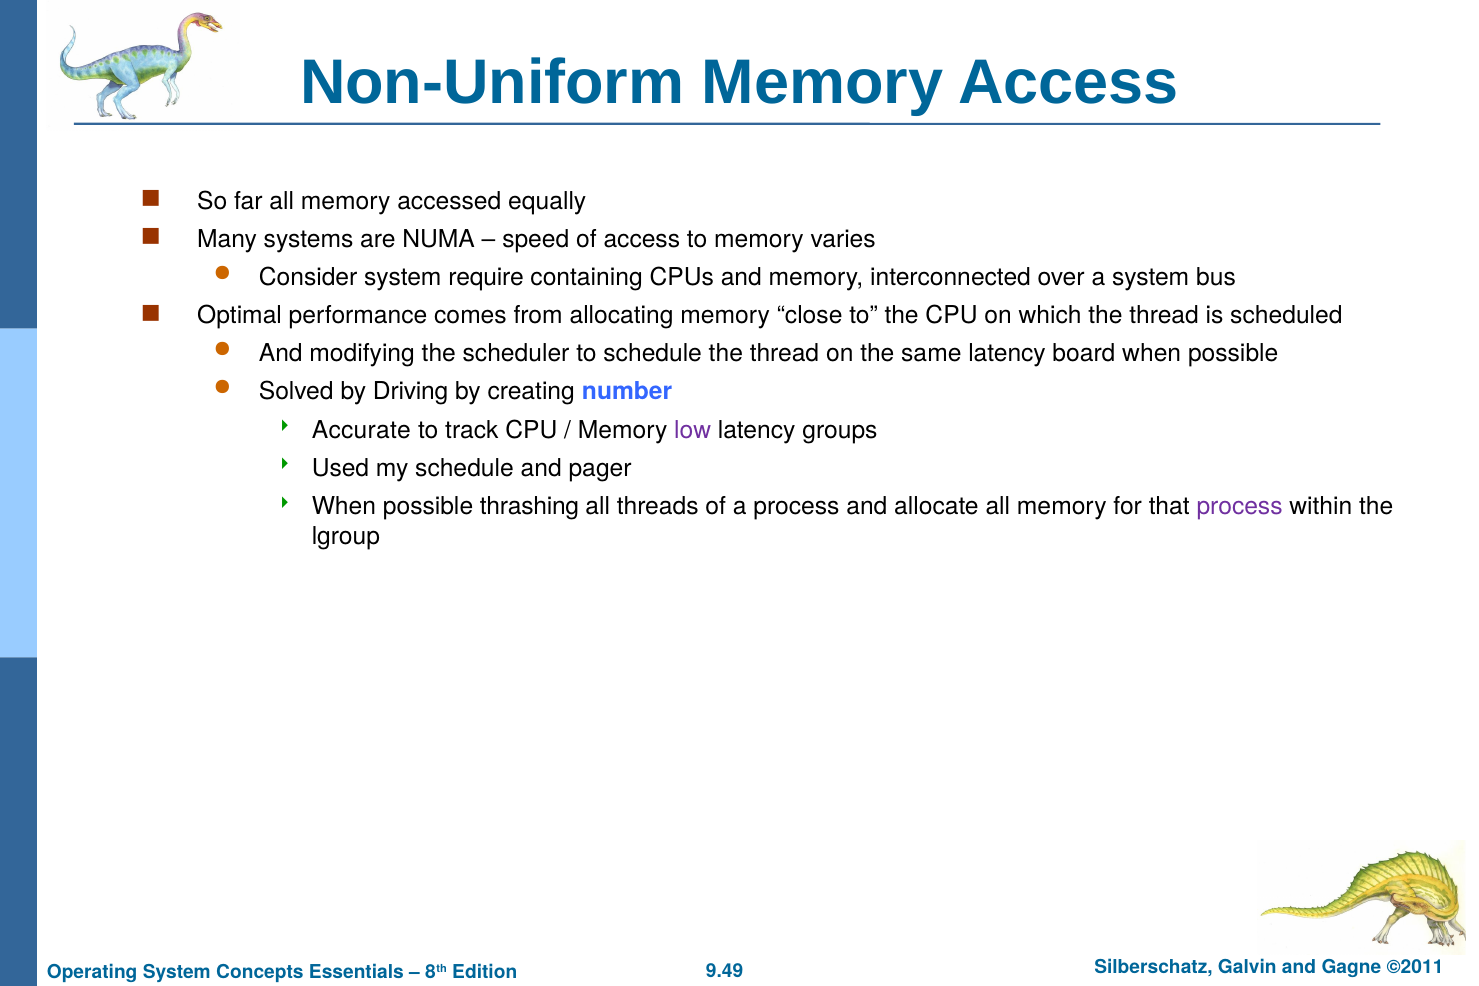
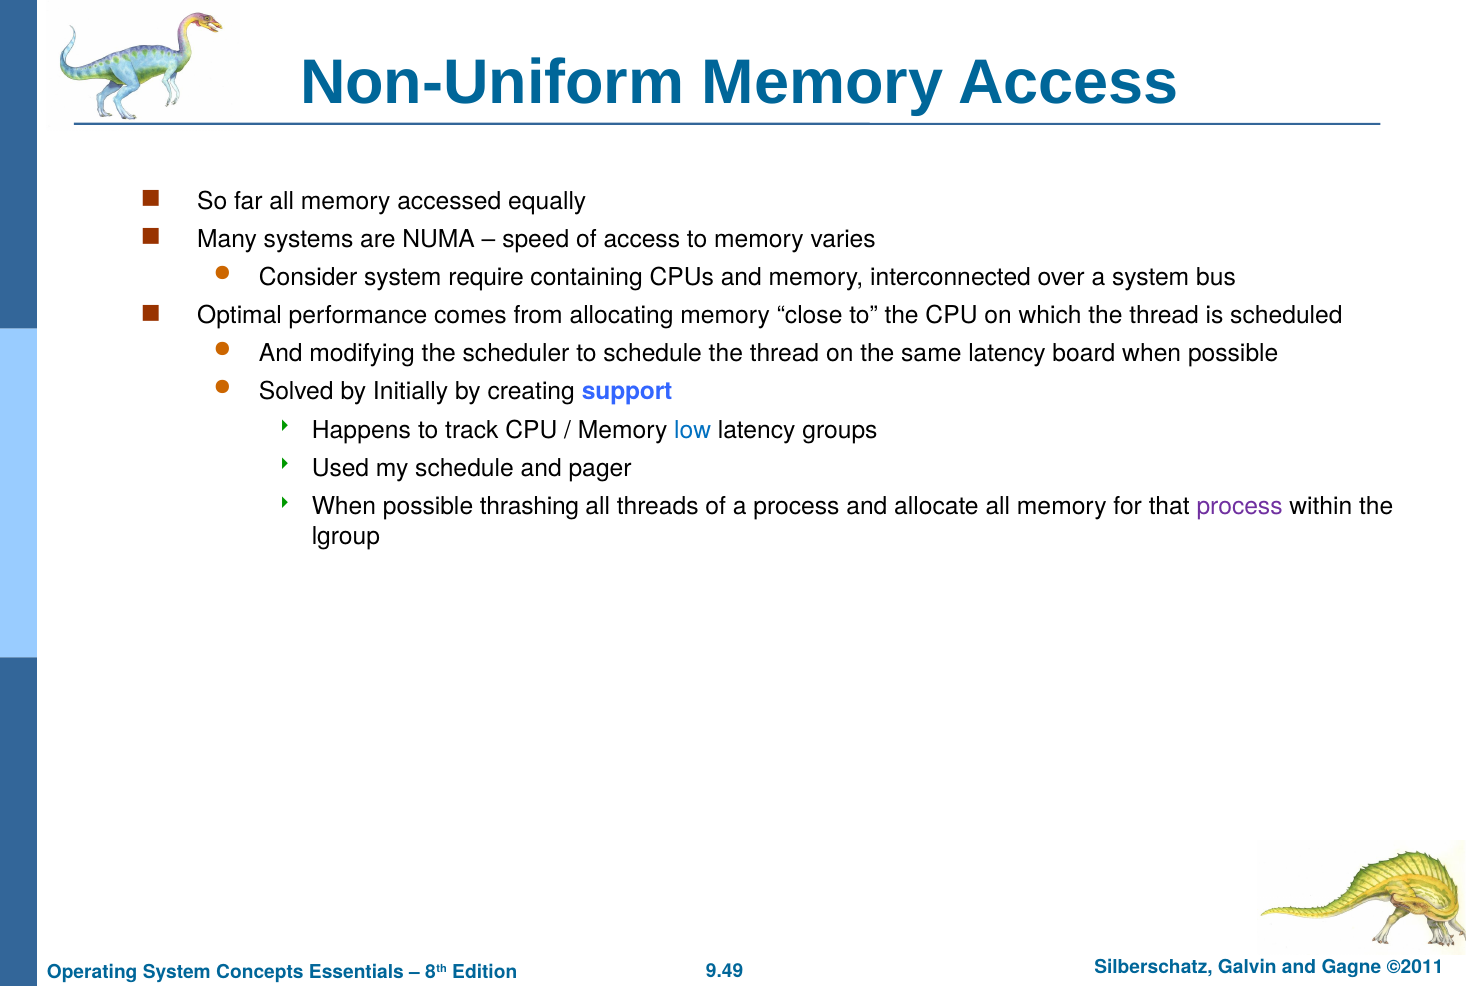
Driving: Driving -> Initially (411, 392)
number: number -> support (627, 392)
Accurate: Accurate -> Happens (361, 430)
low colour: purple -> blue (693, 430)
